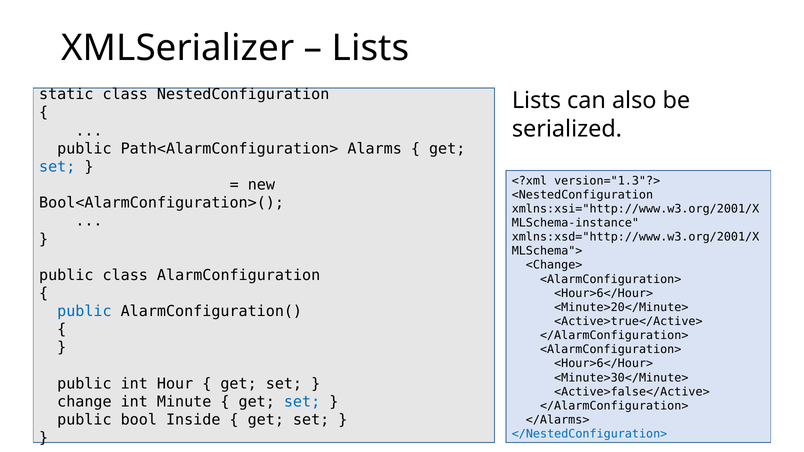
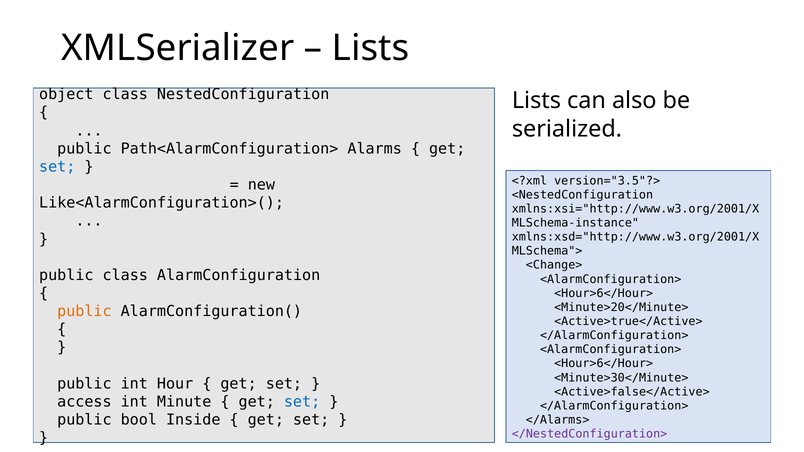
static: static -> object (66, 94)
version="1.3"?>: version="1.3"?> -> version="3.5"?> (607, 181)
Bool<AlarmConfiguration>(: Bool<AlarmConfiguration>( -> Like<AlarmConfiguration>( (162, 203)
public colour: blue -> orange (84, 312)
change: change -> access (84, 402)
</NestedConfiguration> colour: blue -> purple (590, 434)
